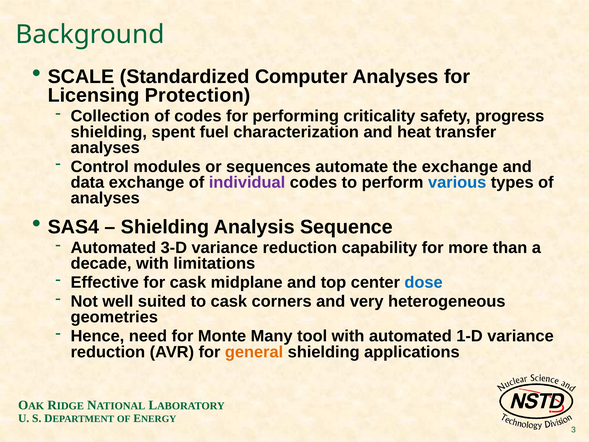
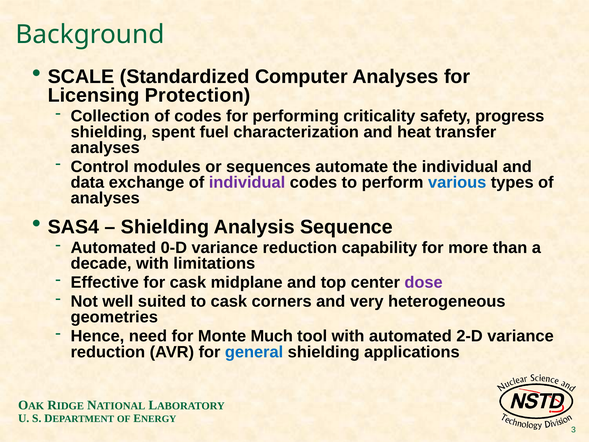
the exchange: exchange -> individual (460, 167)
3-D: 3-D -> 0-D (174, 248)
dose colour: blue -> purple (424, 282)
Many: Many -> Much (272, 336)
1-D: 1-D -> 2-D (470, 336)
general colour: orange -> blue (254, 352)
